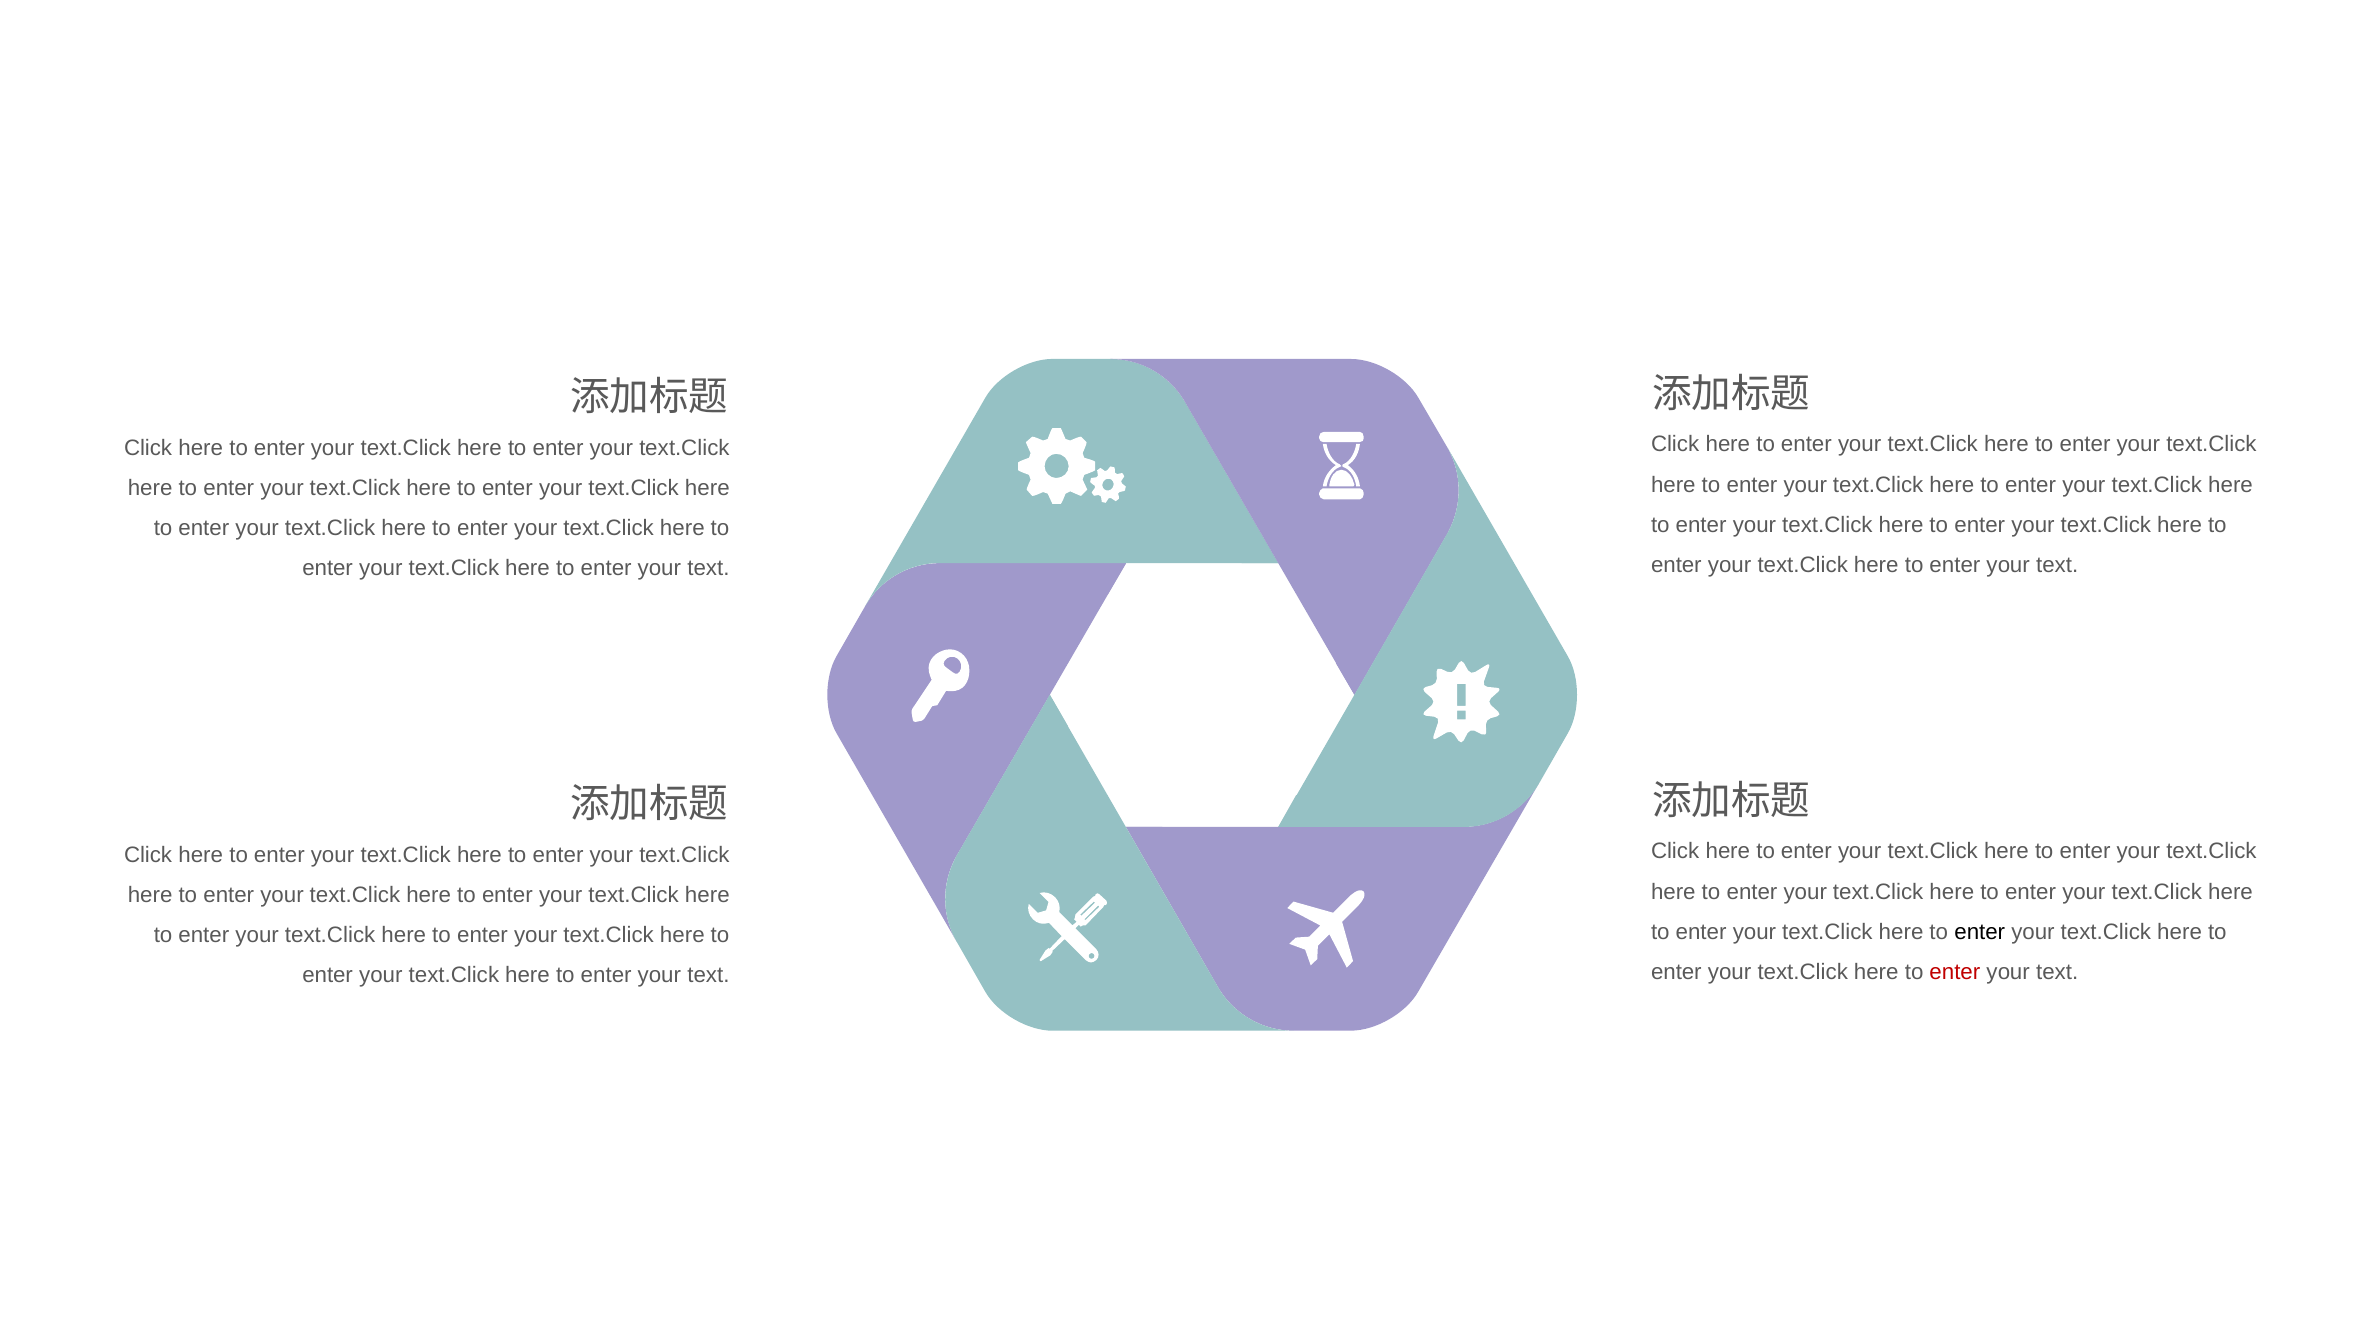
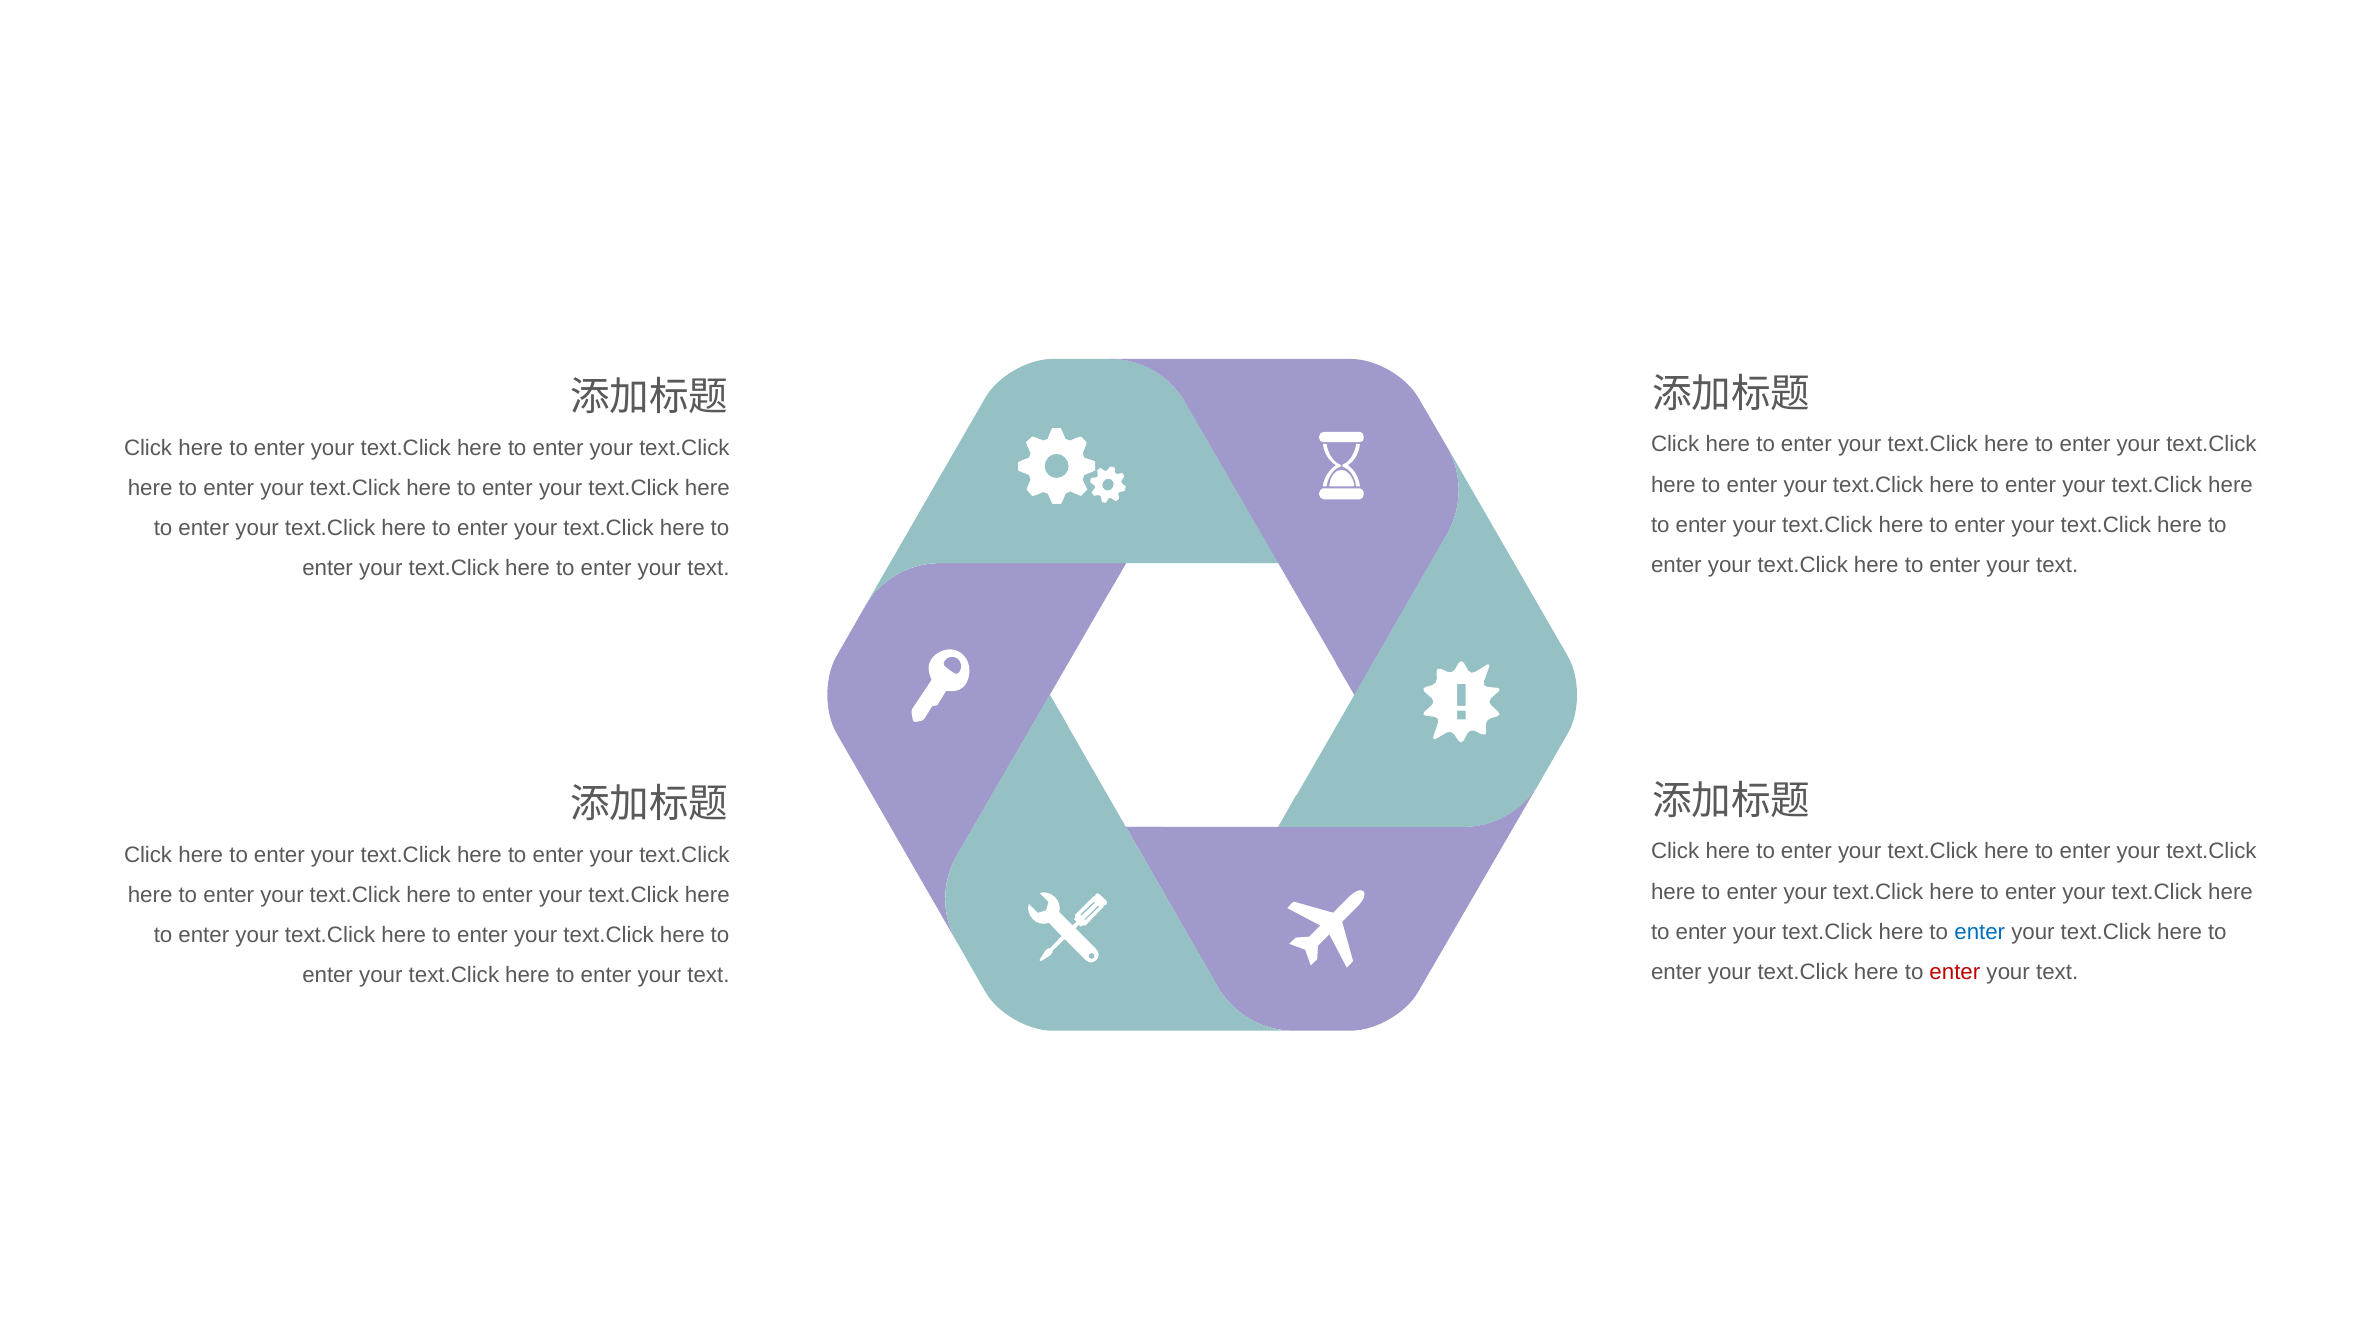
enter colour: black -> blue (1980, 932)
